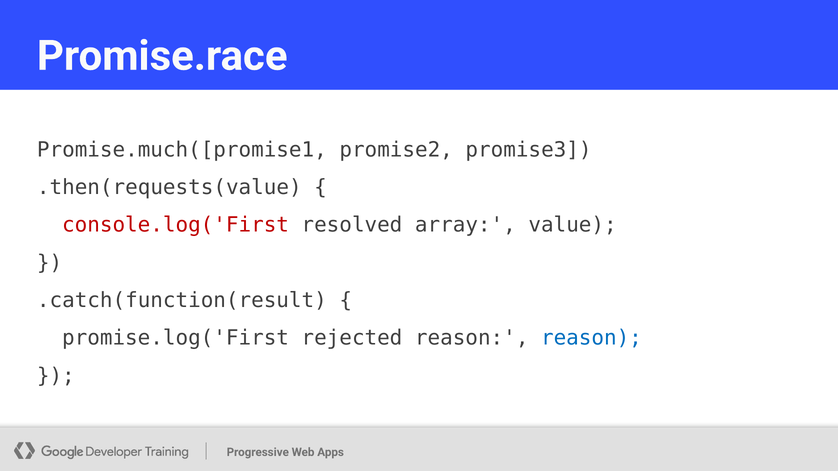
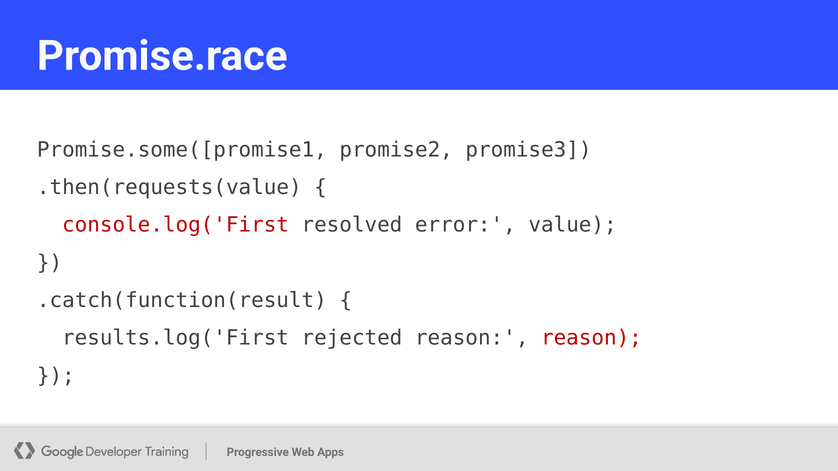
Promise.much([promise1: Promise.much([promise1 -> Promise.some([promise1 (182, 150)
array: array -> error (465, 225)
promise.log('First: promise.log('First -> results.log('First (176, 338)
reason colour: blue -> red (591, 338)
